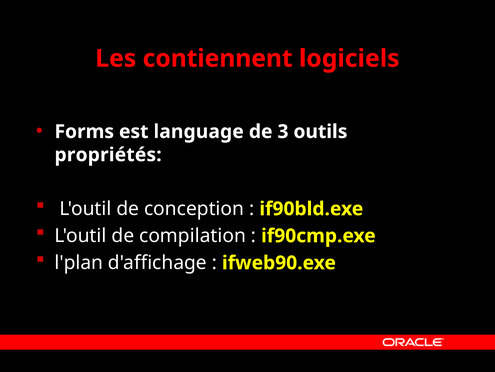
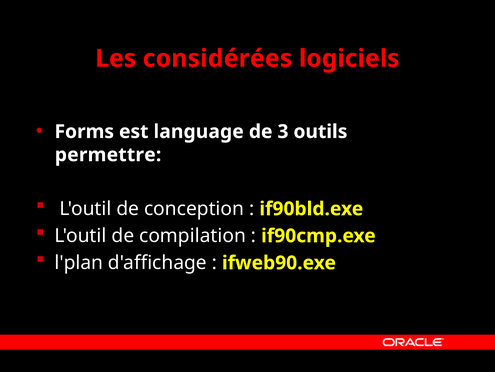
contiennent: contiennent -> considérées (217, 58)
propriétés: propriétés -> permettre (108, 155)
